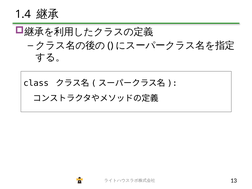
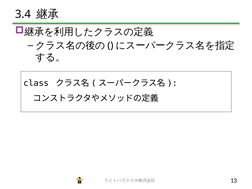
1.4: 1.4 -> 3.4 (23, 14)
